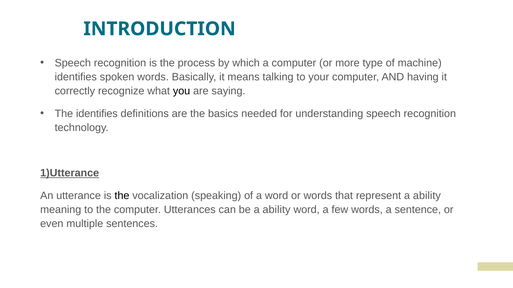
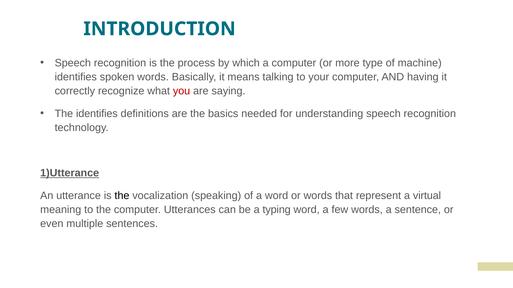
you colour: black -> red (182, 91)
represent a ability: ability -> virtual (427, 196)
be a ability: ability -> typing (277, 210)
